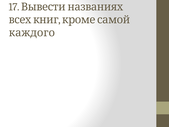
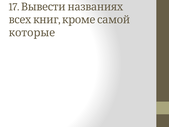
каждого: каждого -> которые (32, 33)
